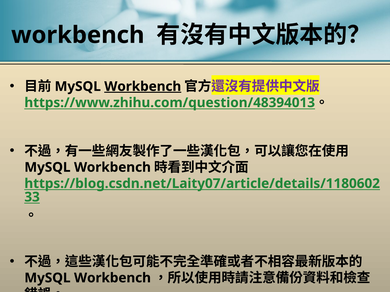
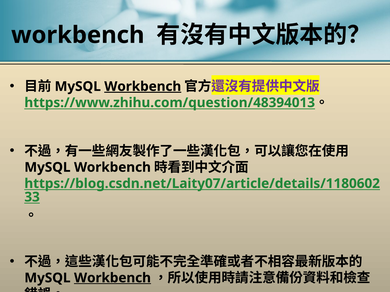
Workbench underline: none -> present (112, 278)
